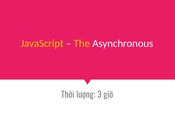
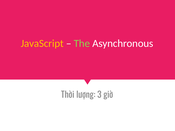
The colour: yellow -> light green (82, 43)
